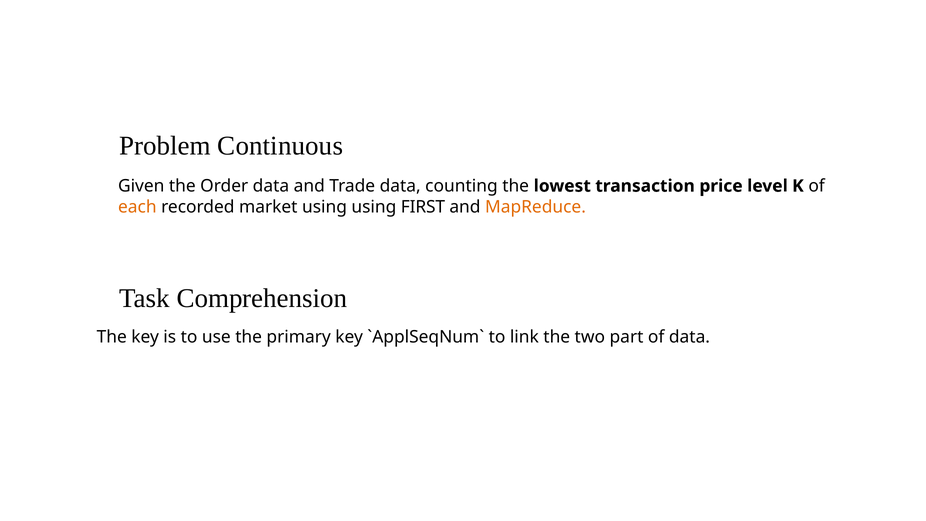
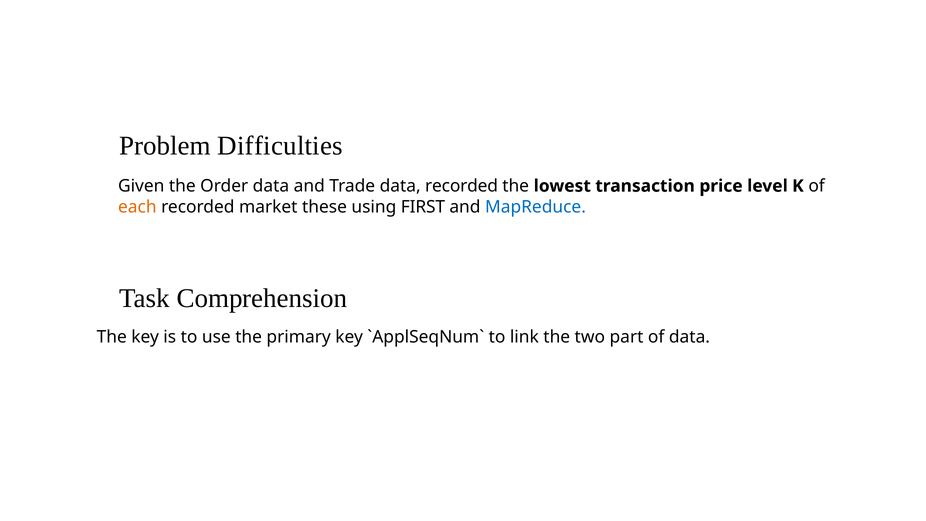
Continuous: Continuous -> Difficulties (280, 146)
data counting: counting -> recorded (462, 186)
market using: using -> these (324, 207)
MapReduce colour: orange -> blue (535, 207)
